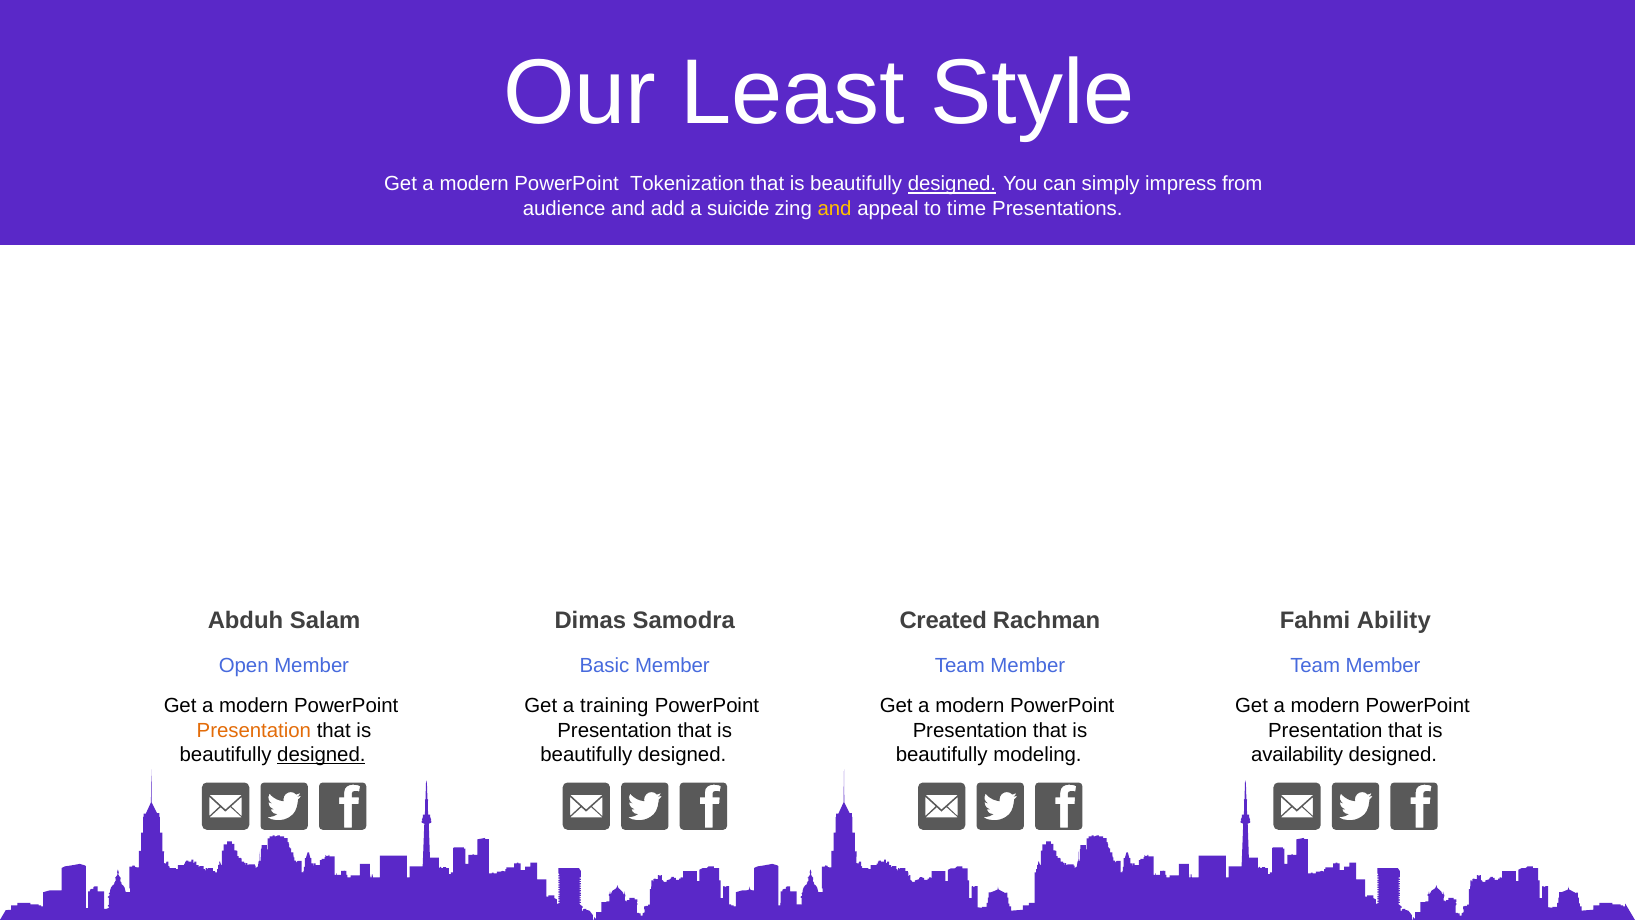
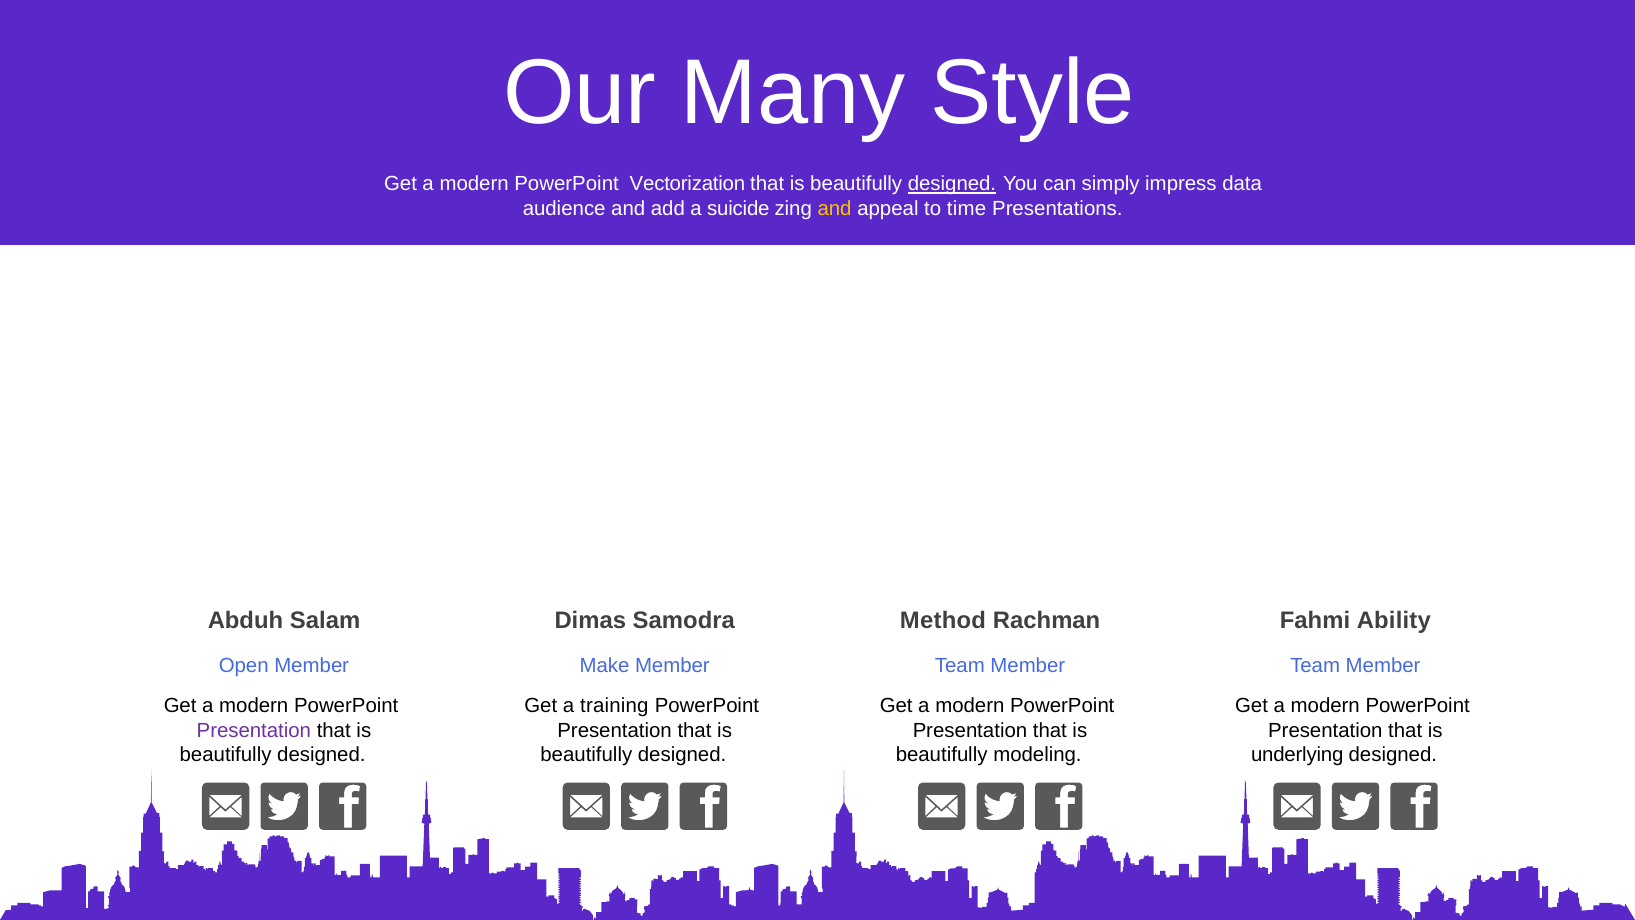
Least: Least -> Many (793, 94)
Tokenization: Tokenization -> Vectorization (687, 184)
from: from -> data (1242, 184)
Created: Created -> Method (943, 620)
Basic: Basic -> Make (604, 665)
Presentation colour: orange -> purple (254, 730)
designed underline: present -> none (321, 755)
availability: availability -> underlying (1297, 755)
